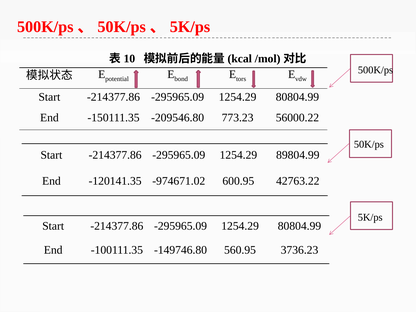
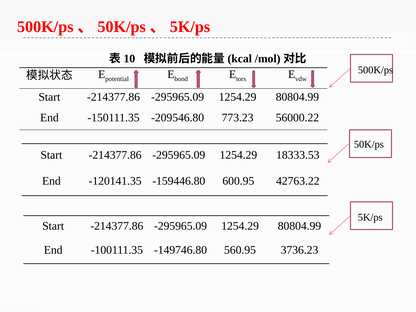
89804.99: 89804.99 -> 18333.53 (298, 155)
-974671.02: -974671.02 -> -159446.80 (179, 181)
